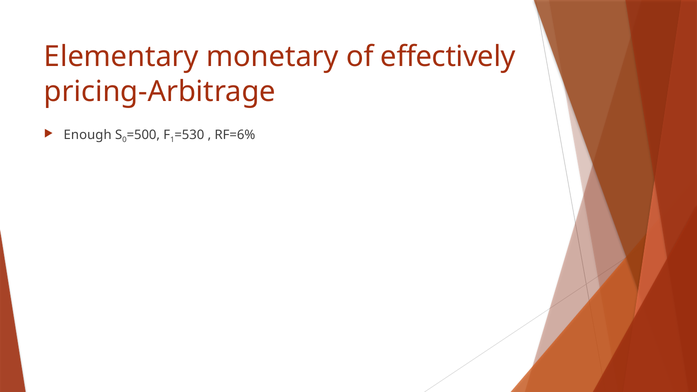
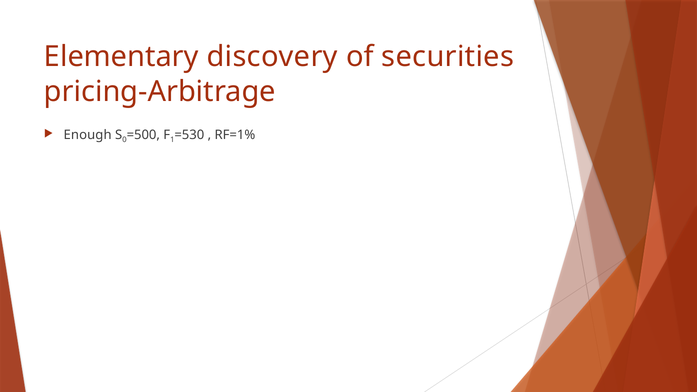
monetary: monetary -> discovery (272, 57)
effectively: effectively -> securities (448, 57)
RF=6%: RF=6% -> RF=1% (235, 135)
